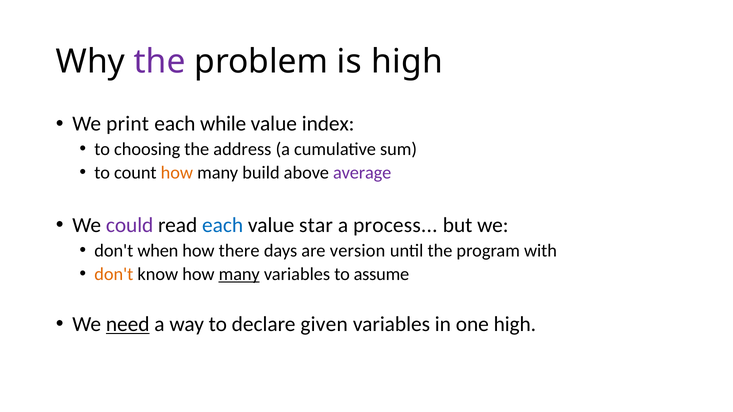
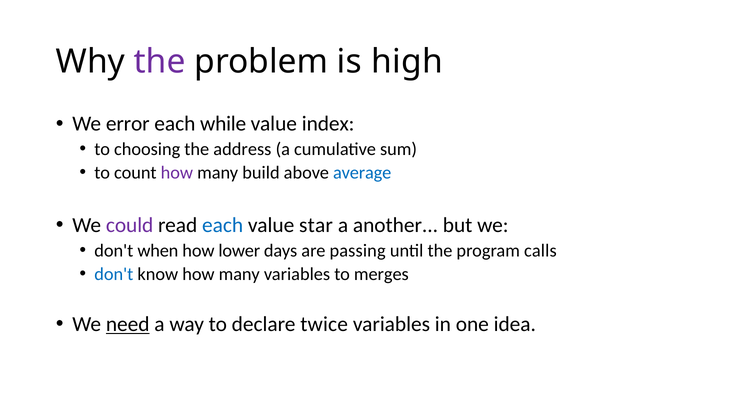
print: print -> error (128, 124)
how colour: orange -> purple (177, 173)
average colour: purple -> blue (362, 173)
process: process -> another (395, 225)
there: there -> lower (239, 251)
version: version -> passing (358, 251)
with: with -> calls (540, 251)
don't colour: orange -> blue (114, 274)
many underline: present -> none (239, 274)
assume: assume -> merges (381, 274)
given: given -> twice (324, 324)
one high: high -> idea (515, 324)
